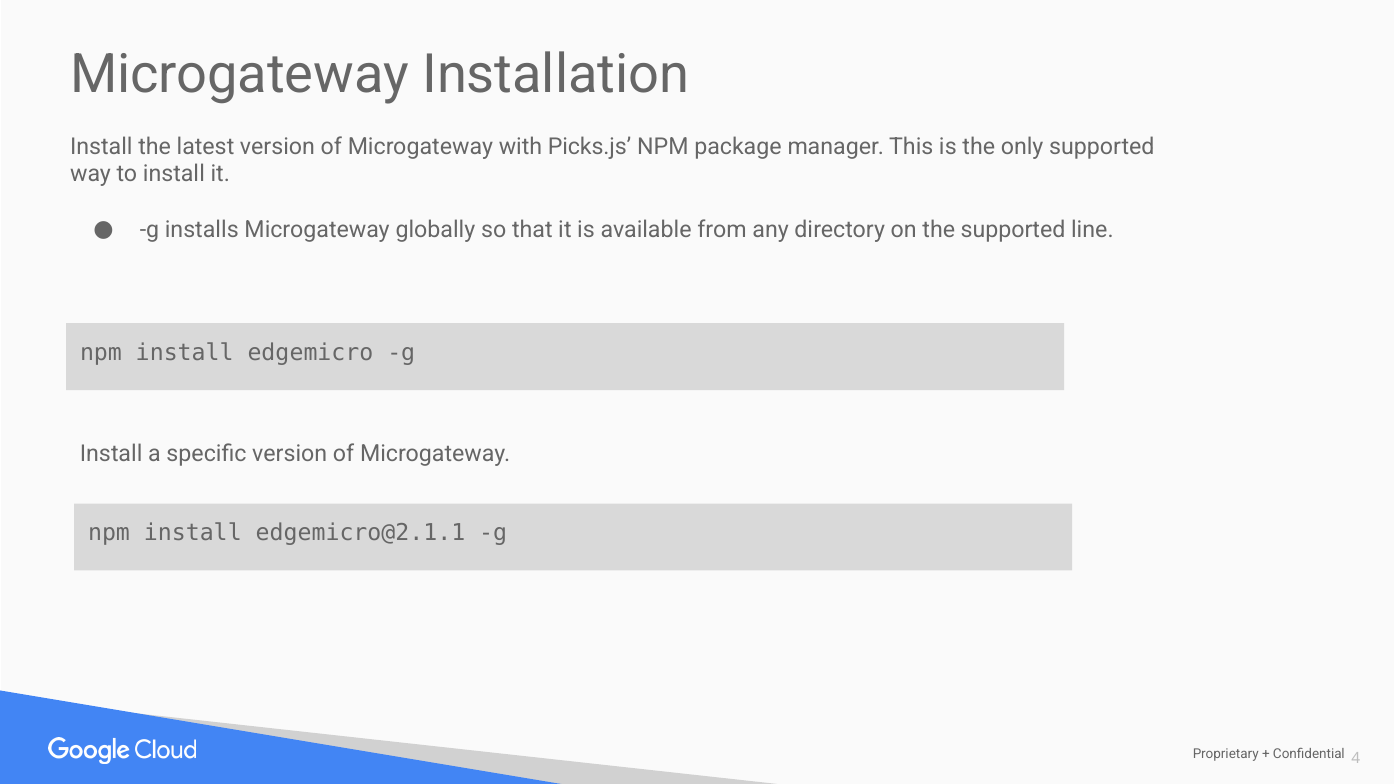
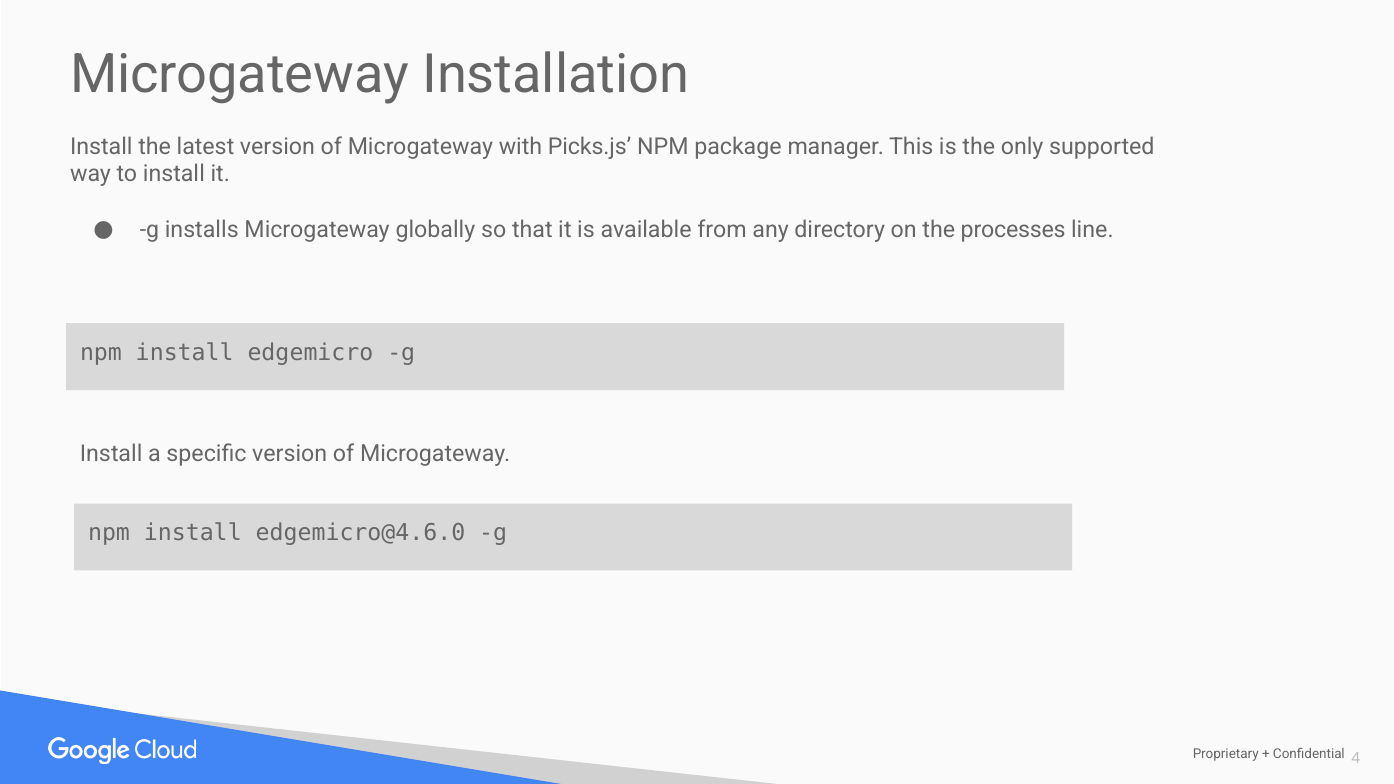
the supported: supported -> processes (1013, 230)
edgemicro@2.1.1: edgemicro@2.1.1 -> edgemicro@4.6.0 (360, 533)
